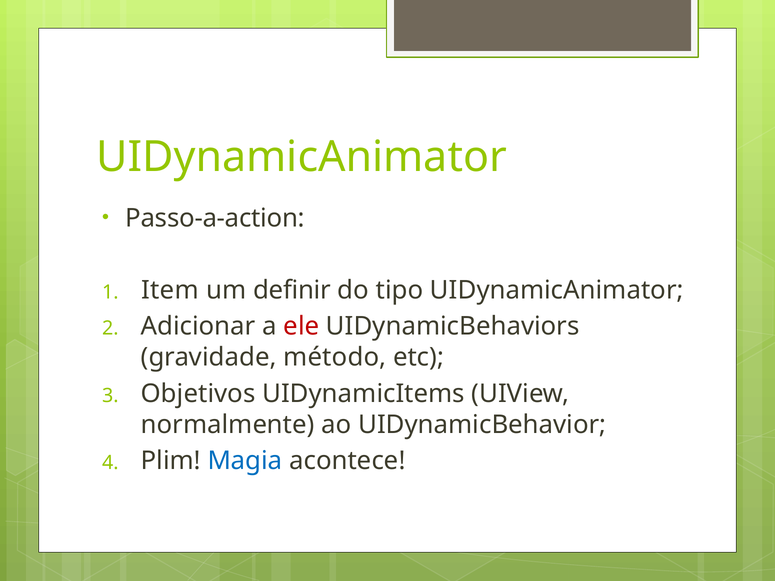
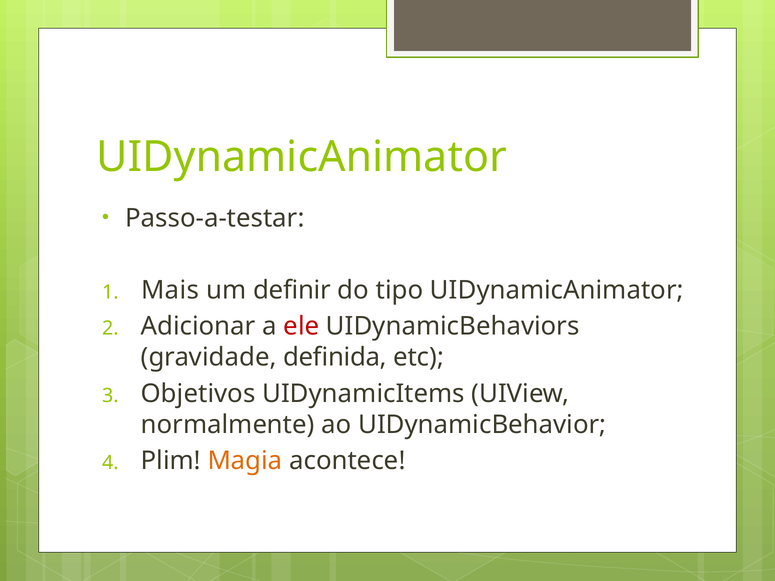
Passo-a-action: Passo-a-action -> Passo-a-testar (215, 218)
Item: Item -> Mais (170, 290)
método: método -> definida (335, 358)
Magia colour: blue -> orange (245, 461)
